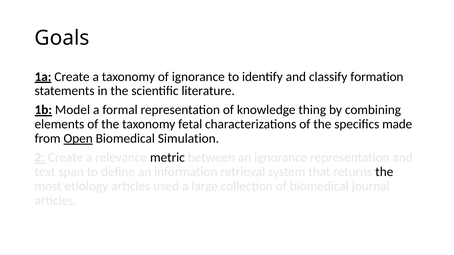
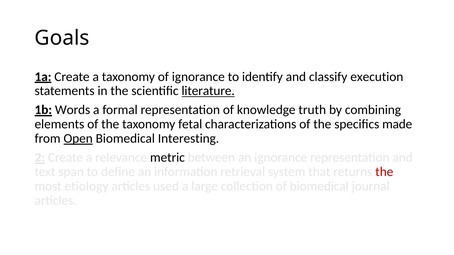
formation: formation -> execution (377, 77)
literature underline: none -> present (208, 91)
Model: Model -> Words (73, 110)
thing: thing -> truth (312, 110)
Simulation: Simulation -> Interesting (188, 139)
the colour: black -> red (384, 172)
